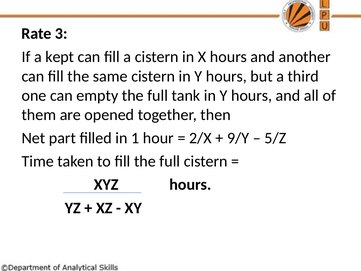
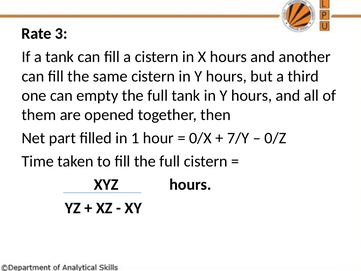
a kept: kept -> tank (60, 57)
2/X: 2/X -> 0/X (200, 138)
9/Y: 9/Y -> 7/Y (238, 138)
5/Z: 5/Z -> 0/Z (275, 138)
